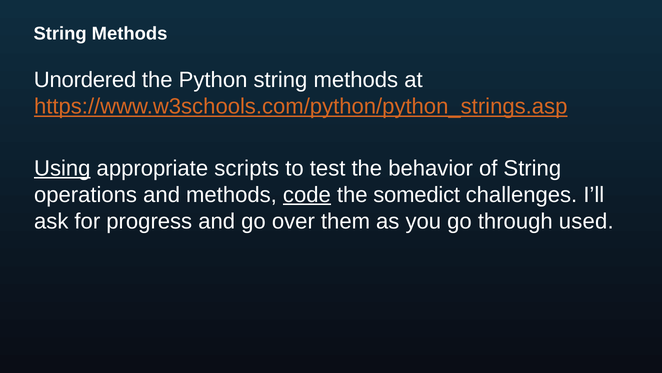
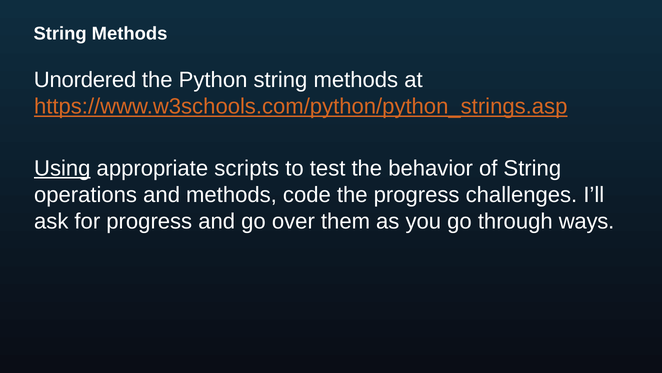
code underline: present -> none (307, 195)
the somedict: somedict -> progress (417, 195)
used: used -> ways (587, 221)
